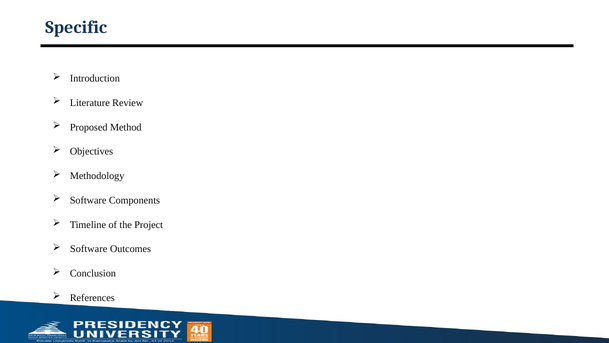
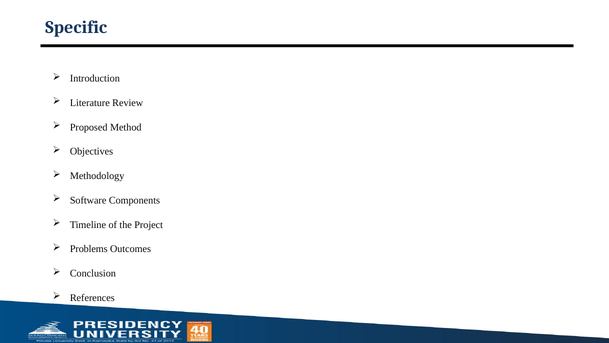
Software: Software -> Problems (89, 249)
